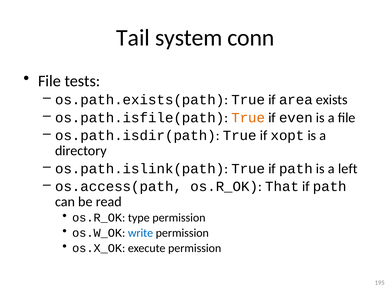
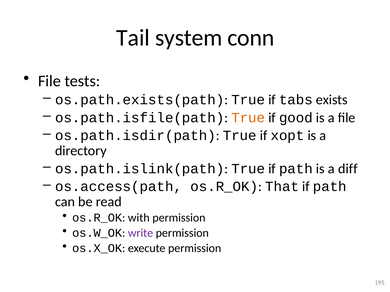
area: area -> tabs (296, 100)
even: even -> good (296, 118)
left: left -> diff (348, 169)
type: type -> with (139, 218)
write colour: blue -> purple (140, 233)
